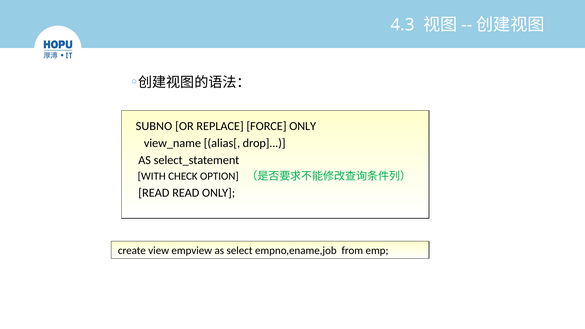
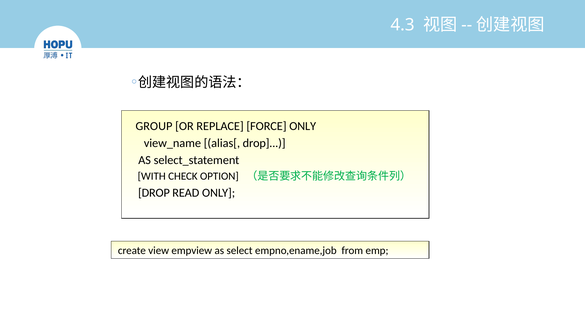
SUBNO: SUBNO -> GROUP (154, 126)
READ: READ -> DROP (154, 193)
